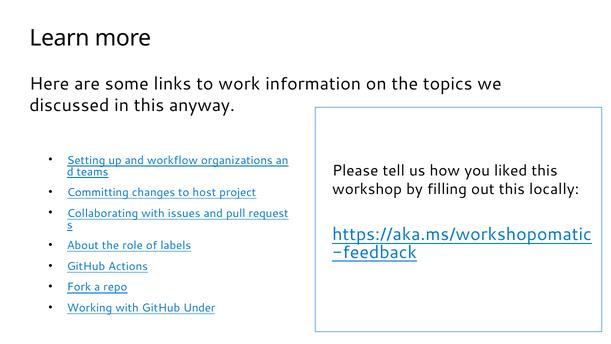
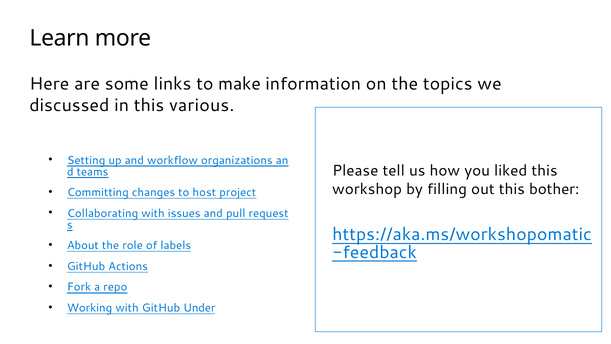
work: work -> make (239, 84)
anyway: anyway -> various (202, 105)
locally: locally -> bother (554, 189)
